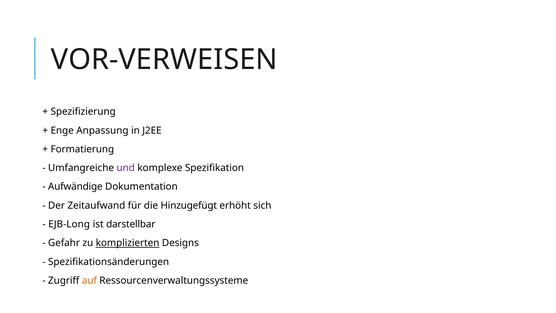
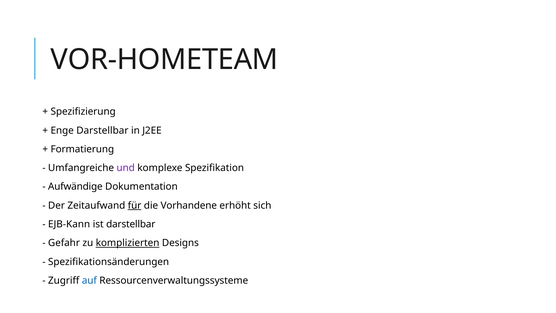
VOR-VERWEISEN: VOR-VERWEISEN -> VOR-HOMETEAM (164, 60)
Enge Anpassung: Anpassung -> Darstellbar (102, 130)
für underline: none -> present (135, 205)
Hinzugefügt: Hinzugefügt -> Vorhandene (189, 205)
EJB-Long: EJB-Long -> EJB-Kann (69, 224)
auf colour: orange -> blue (89, 280)
